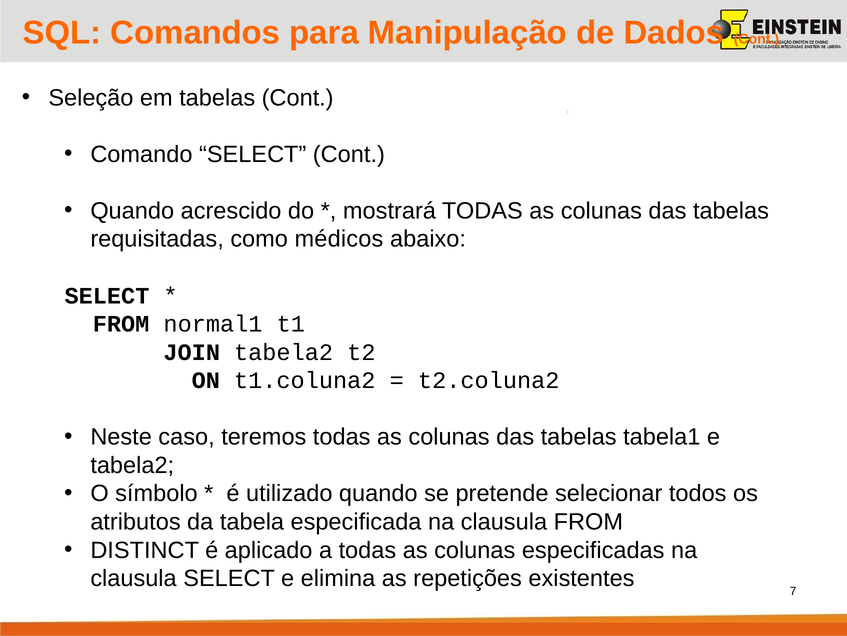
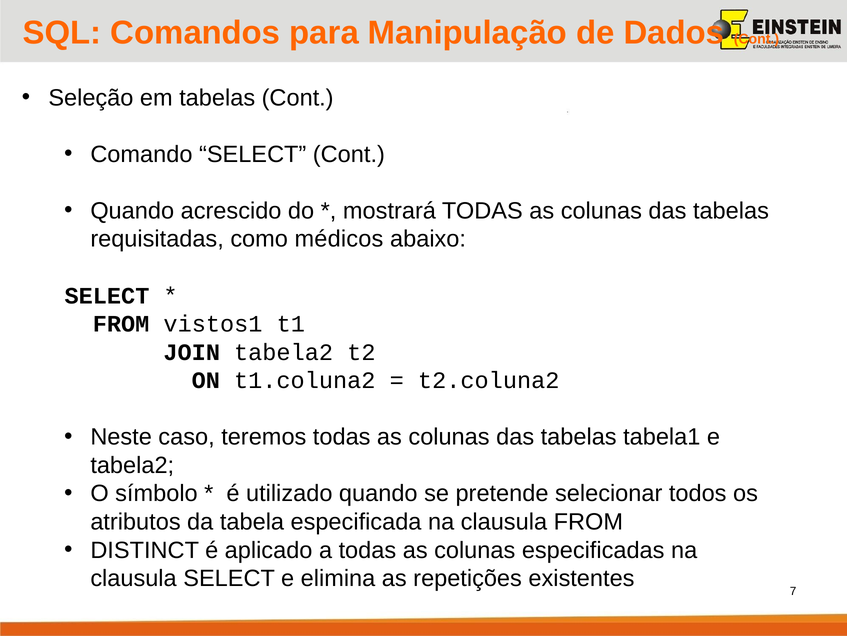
normal1: normal1 -> vistos1 (213, 324)
